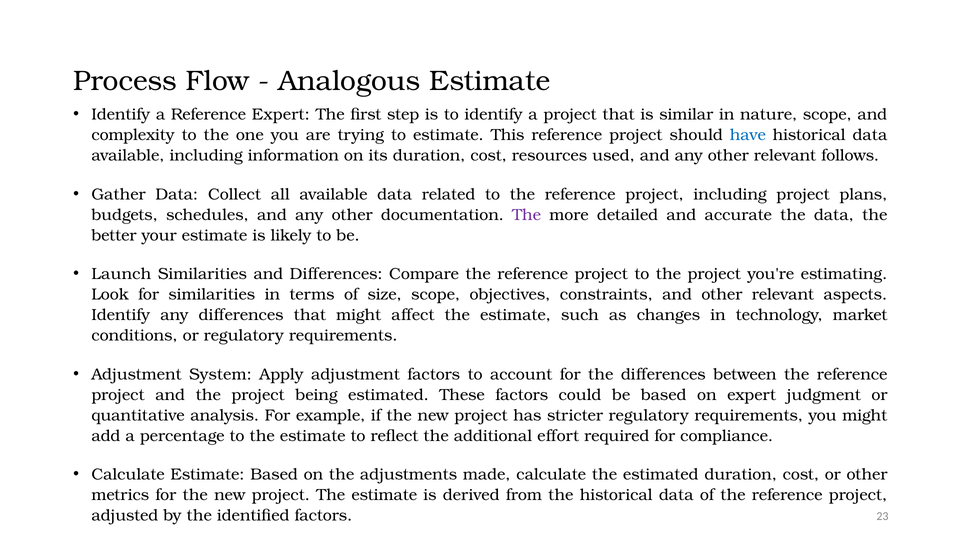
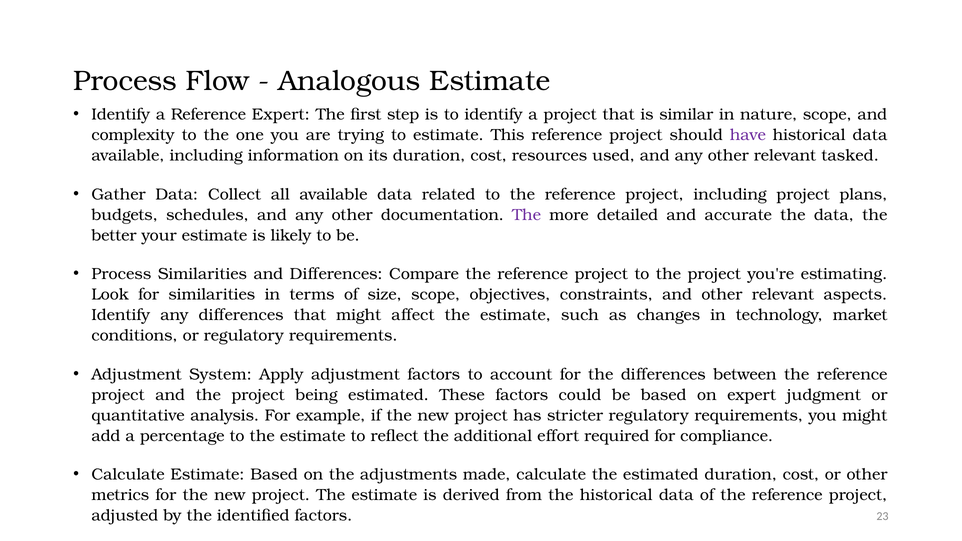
have colour: blue -> purple (748, 135)
follows: follows -> tasked (850, 156)
Launch: Launch -> Process (121, 274)
